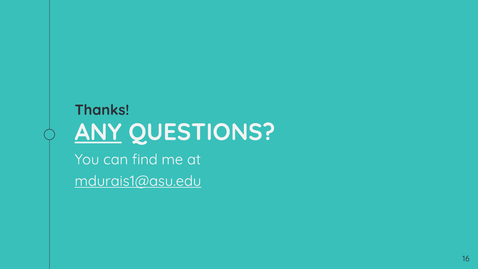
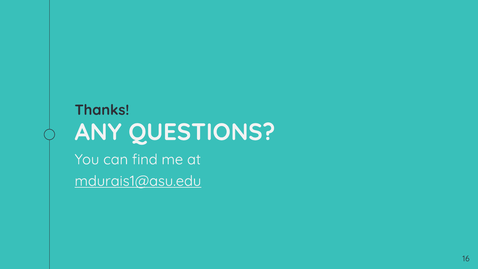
ANY underline: present -> none (98, 132)
